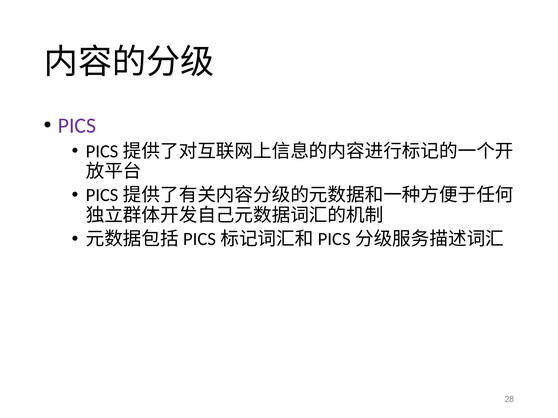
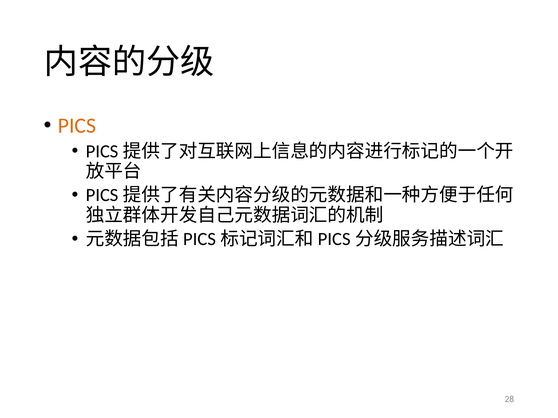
PICS colour: purple -> orange (77, 126)
